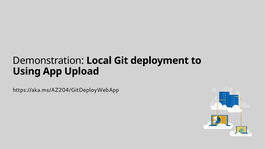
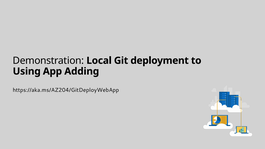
Upload: Upload -> Adding (82, 71)
